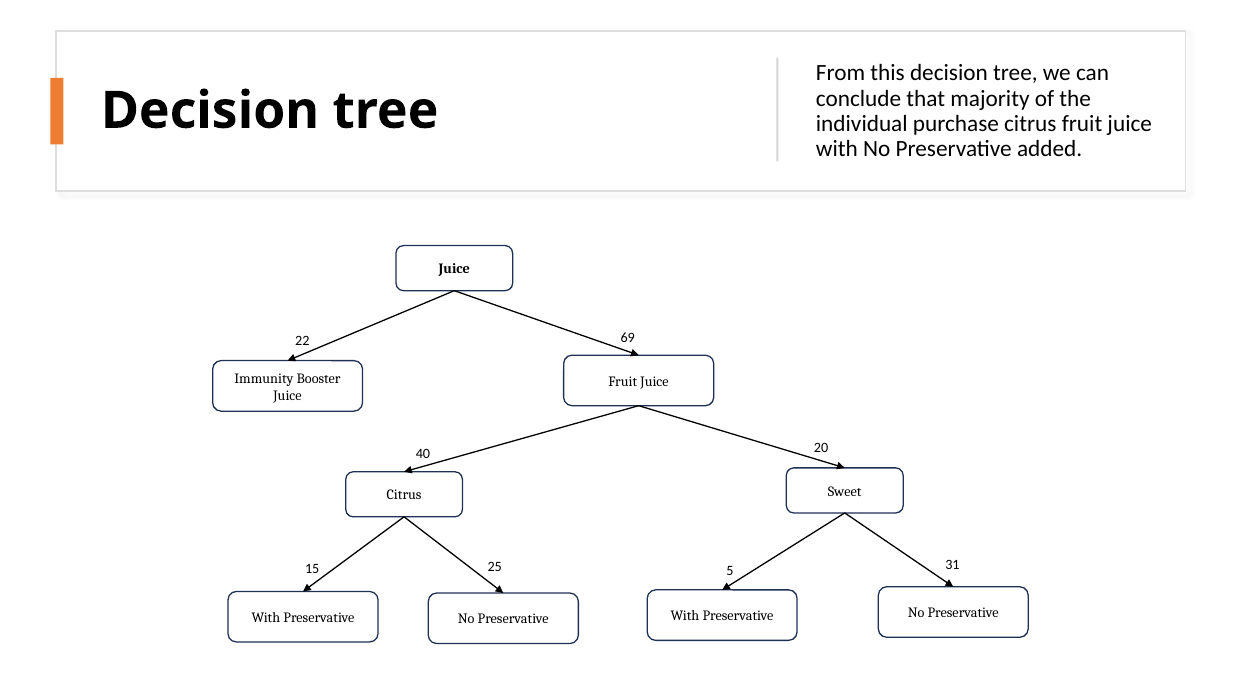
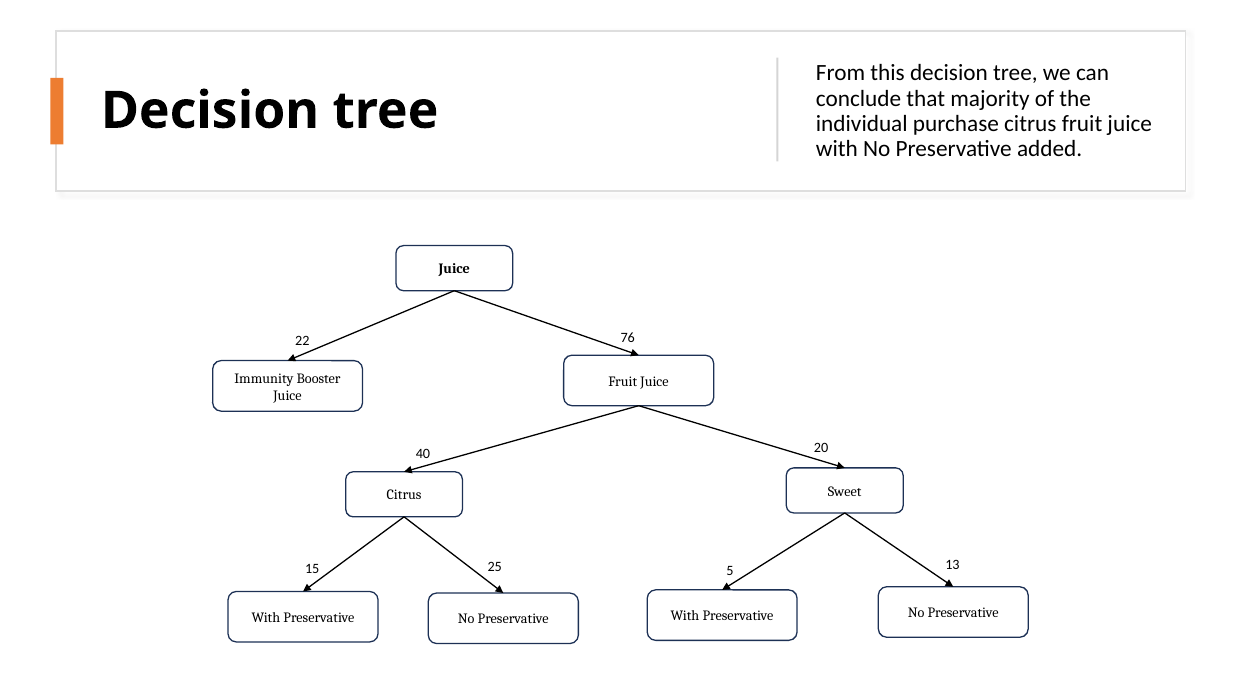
69: 69 -> 76 (628, 338)
31: 31 -> 13 (953, 565)
